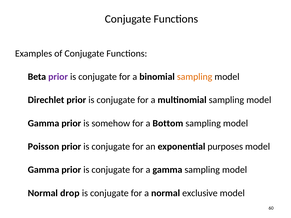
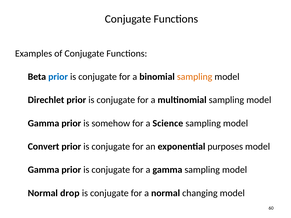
prior colour: purple -> blue (58, 77)
Bottom: Bottom -> Science (168, 123)
Poisson: Poisson -> Convert (44, 147)
exclusive: exclusive -> changing (200, 193)
